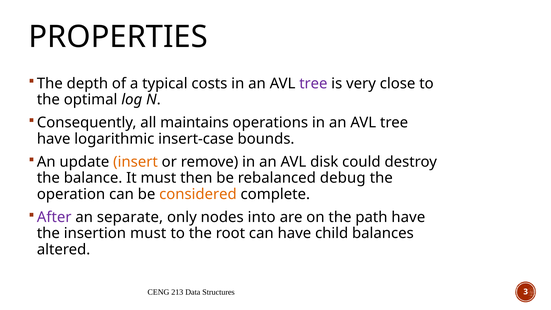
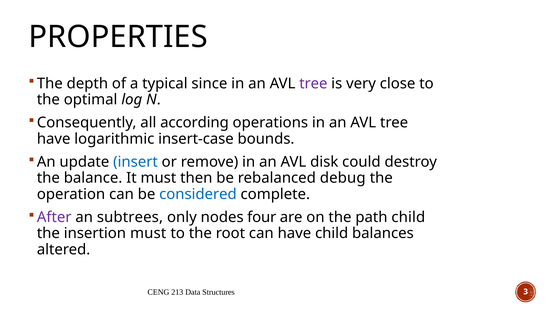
costs: costs -> since (209, 83)
maintains: maintains -> according (195, 123)
insert colour: orange -> blue (135, 162)
considered colour: orange -> blue (198, 194)
separate: separate -> subtrees (130, 217)
into: into -> four (262, 217)
path have: have -> child (408, 217)
